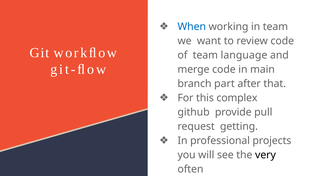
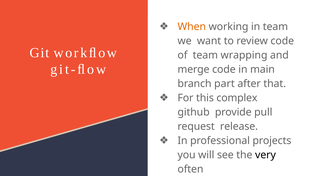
When colour: blue -> orange (192, 27)
language: language -> wrapping (244, 55)
getting: getting -> release (239, 126)
